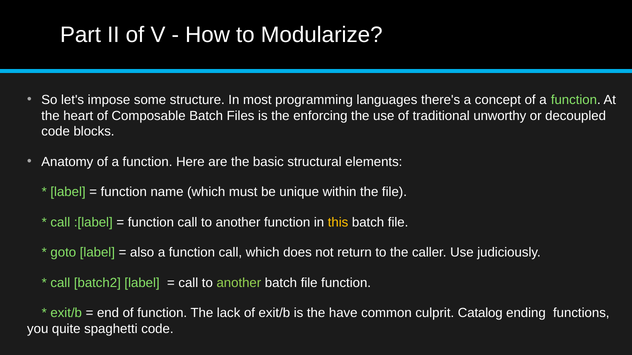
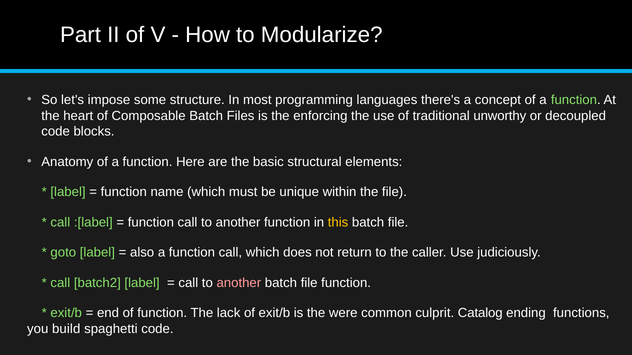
another colour: light green -> pink (239, 283)
have: have -> were (343, 313)
quite: quite -> build (66, 329)
